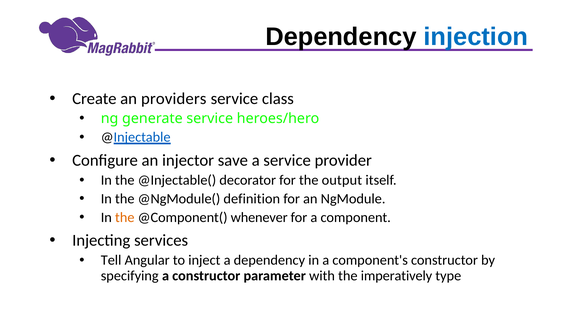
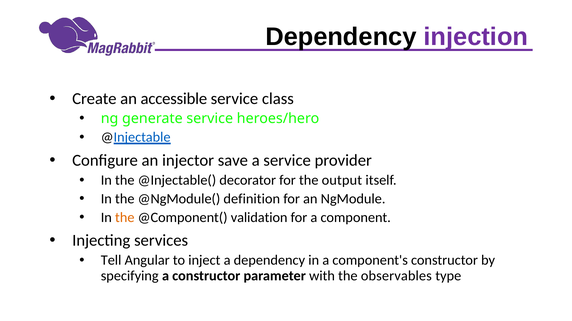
injection colour: blue -> purple (476, 37)
providers: providers -> accessible (174, 99)
whenever: whenever -> validation (259, 218)
imperatively: imperatively -> observables (396, 276)
